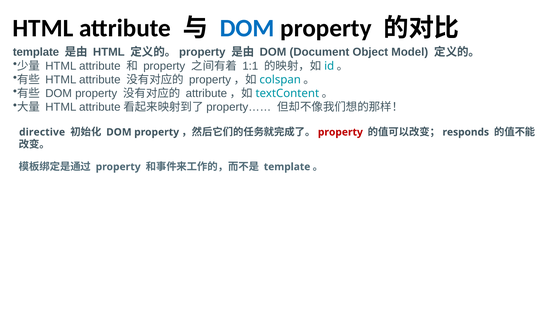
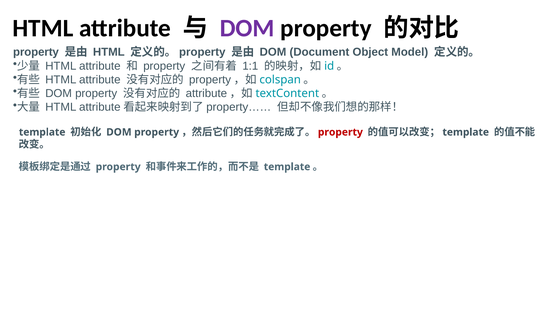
DOM colour: blue -> purple (247, 28)
template: template -> property (36, 52)
directive: directive -> template (42, 132)
responds: responds -> template (466, 132)
